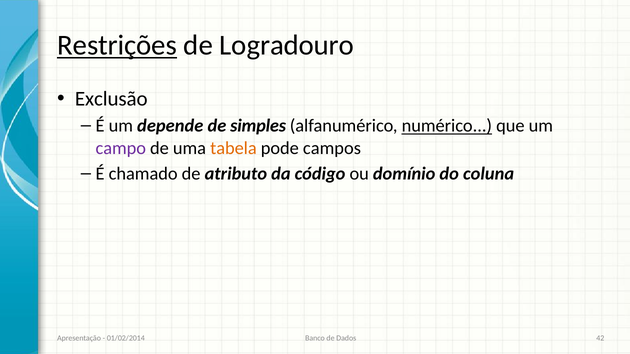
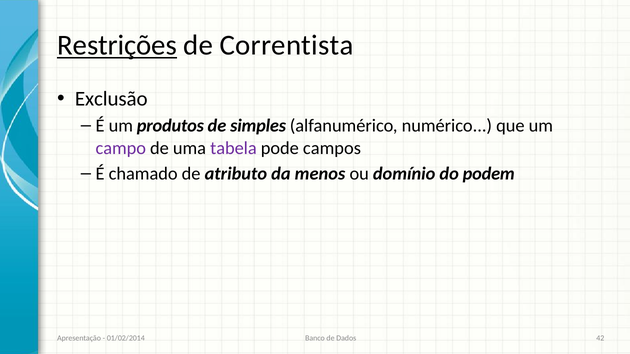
Logradouro: Logradouro -> Correntista (287, 45)
depende: depende -> produtos (170, 126)
numérico underline: present -> none (447, 126)
tabela colour: orange -> purple (233, 148)
código: código -> menos (320, 174)
coluna: coluna -> podem (489, 174)
